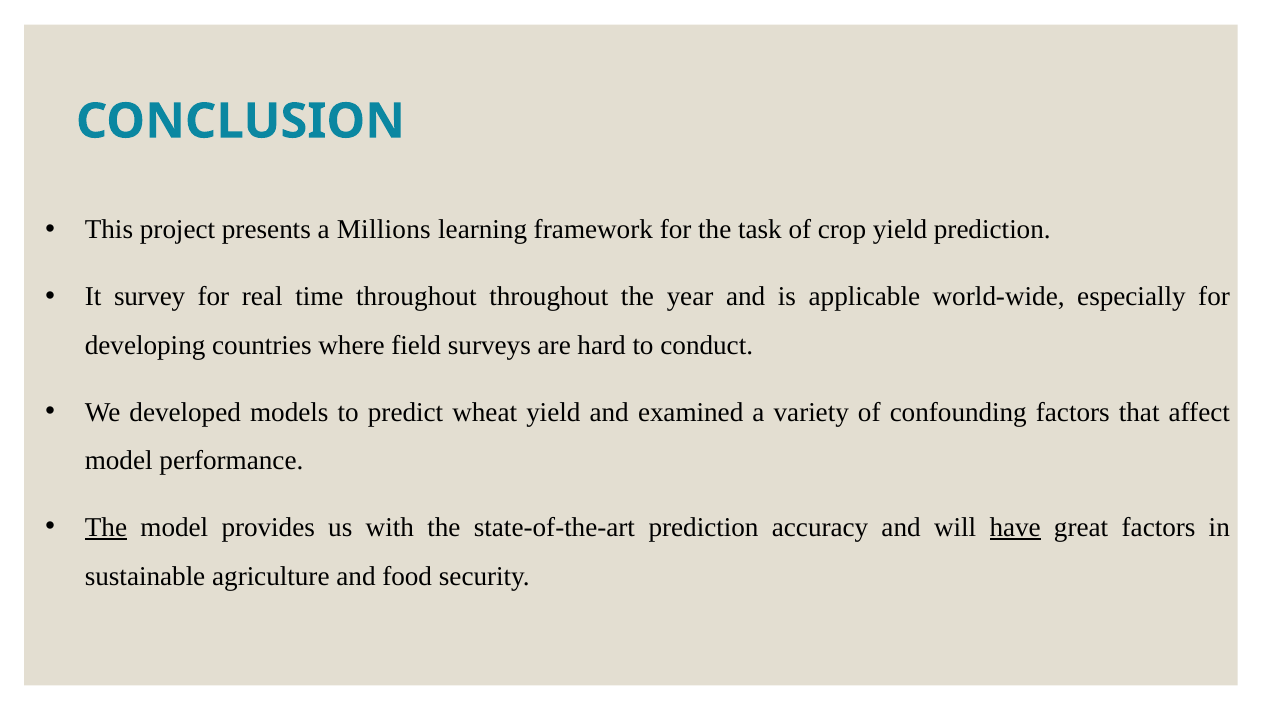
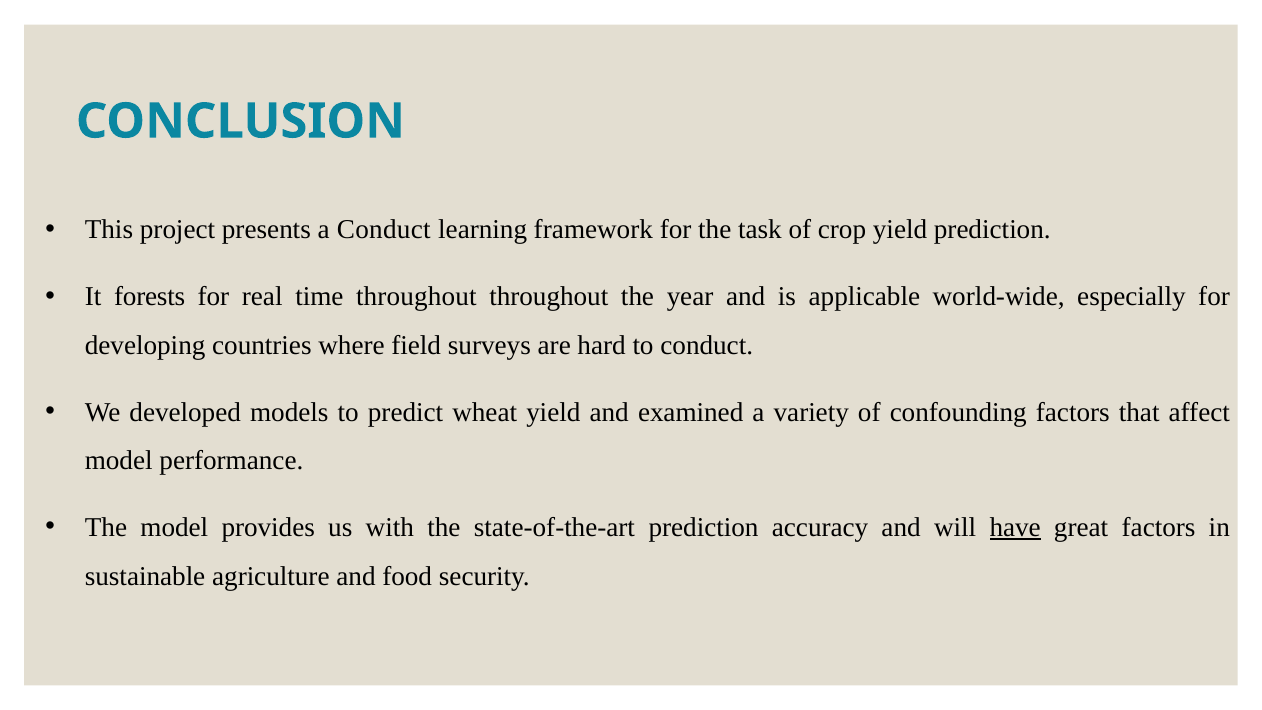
a Millions: Millions -> Conduct (384, 230)
survey: survey -> forests (150, 297)
The underline: present -> none (106, 527)
